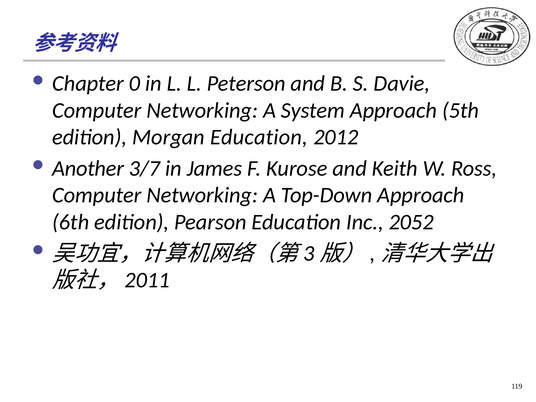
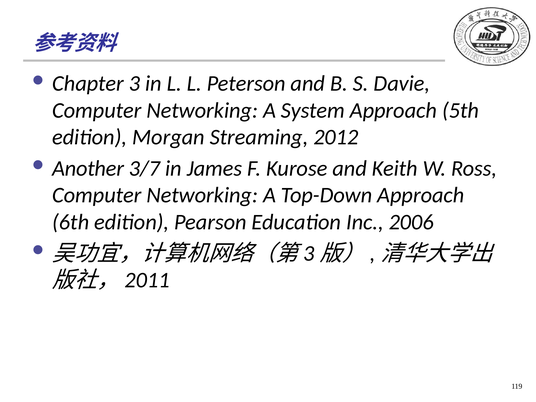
0: 0 -> 3 (134, 84)
Morgan Education: Education -> Streaming (259, 137)
2052: 2052 -> 2006 (411, 222)
